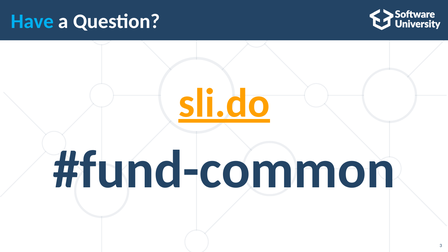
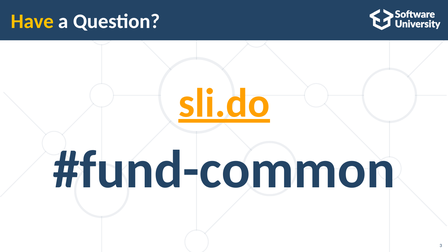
Have colour: light blue -> yellow (32, 21)
